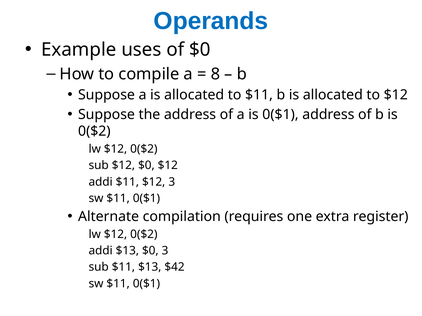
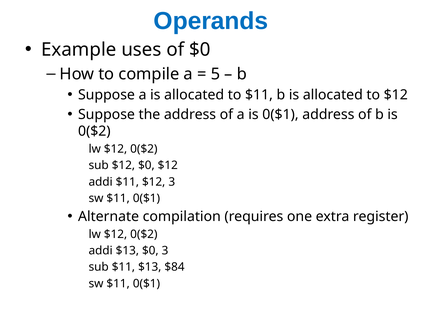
8: 8 -> 5 (215, 74)
$42: $42 -> $84 (174, 268)
